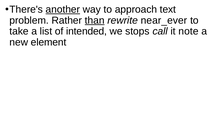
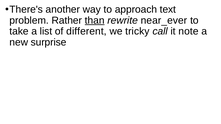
another underline: present -> none (63, 9)
intended: intended -> different (86, 31)
stops: stops -> tricky (137, 31)
element: element -> surprise (49, 42)
